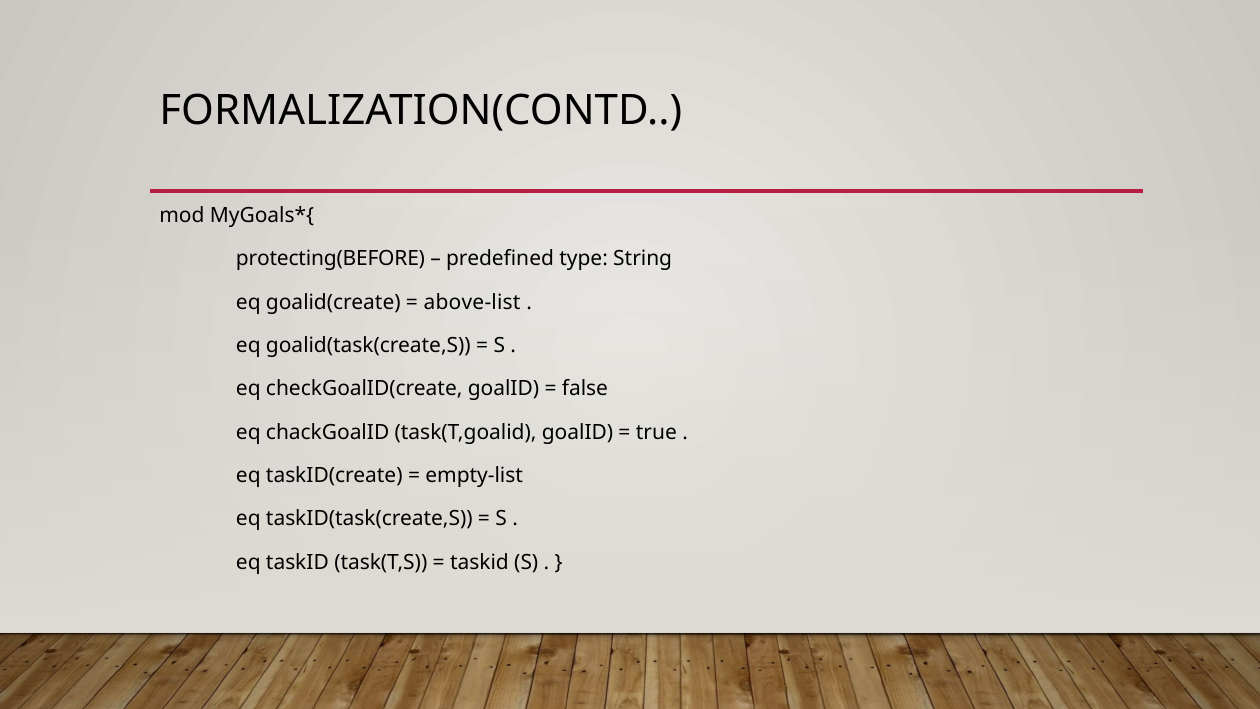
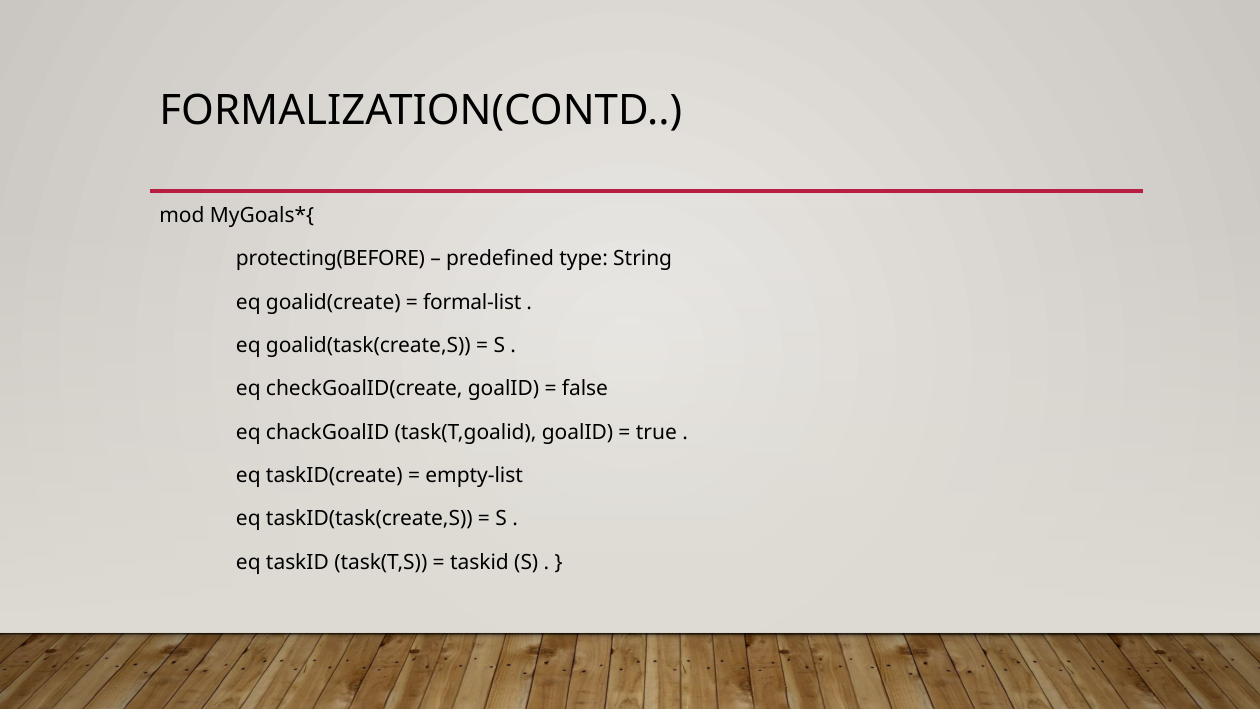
above-list: above-list -> formal-list (472, 302)
